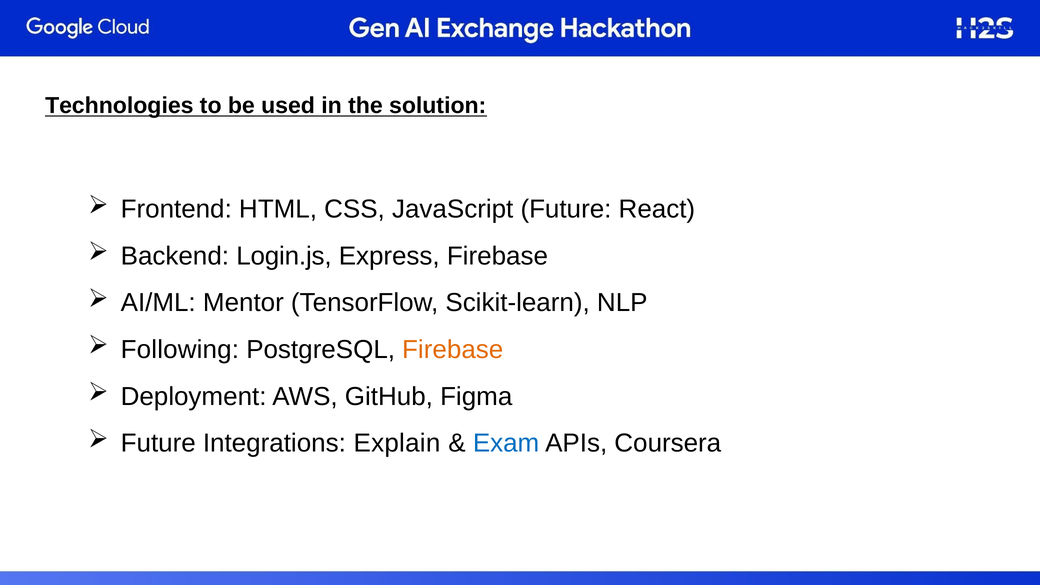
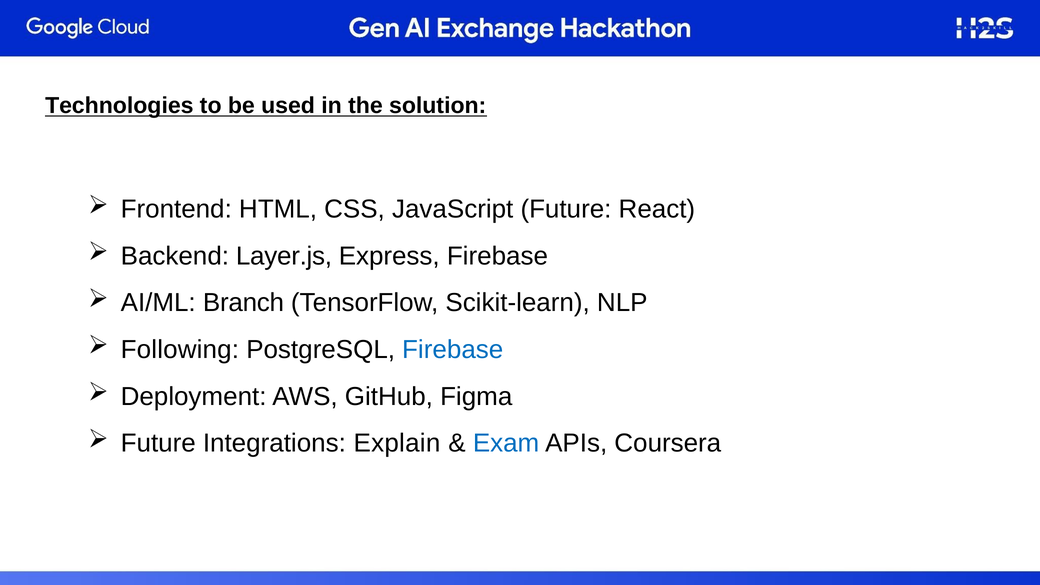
Login.js: Login.js -> Layer.js (284, 256)
Mentor: Mentor -> Branch (244, 303)
Firebase colour: orange -> blue (453, 350)
